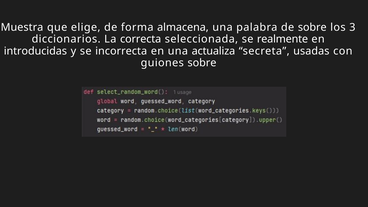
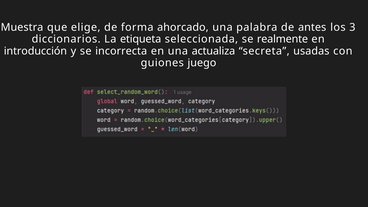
almacena: almacena -> ahorcado (183, 27)
de sobre: sobre -> antes (312, 27)
correcta: correcta -> etiqueta (141, 39)
introducidas: introducidas -> introducción (35, 51)
guiones sobre: sobre -> juego (202, 63)
